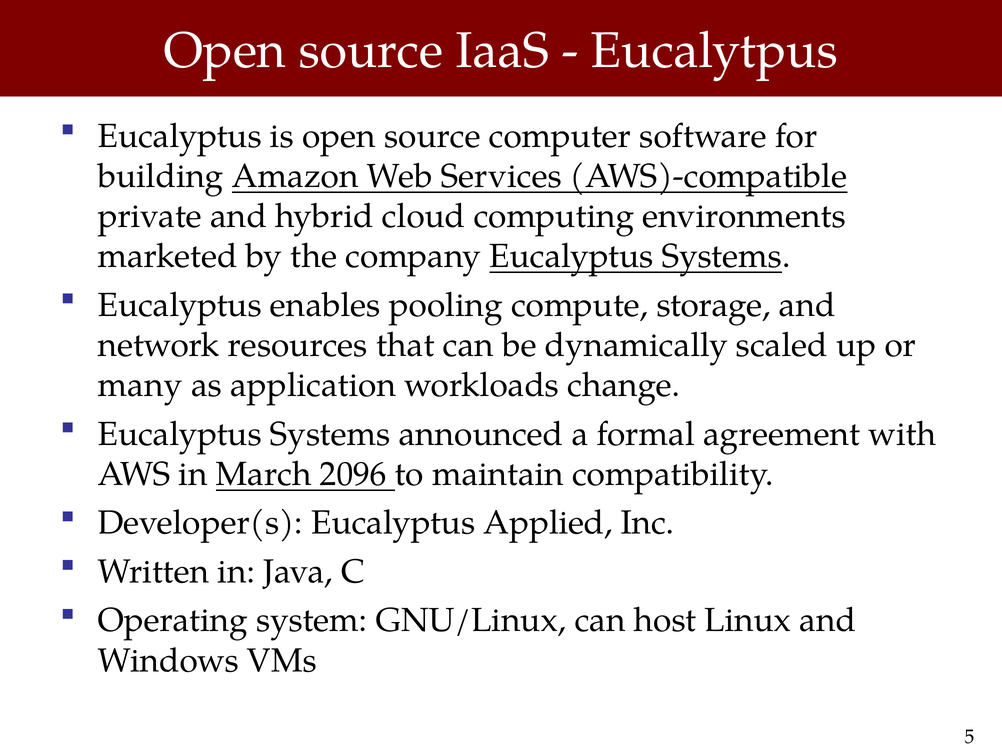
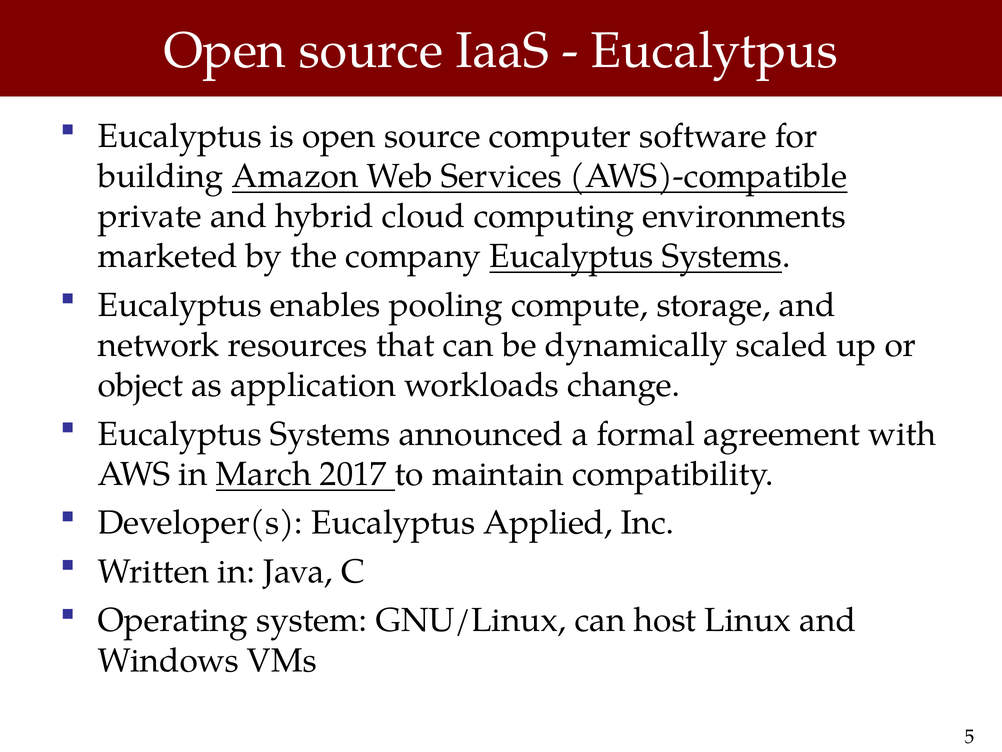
many: many -> object (140, 385)
2096: 2096 -> 2017 (353, 474)
